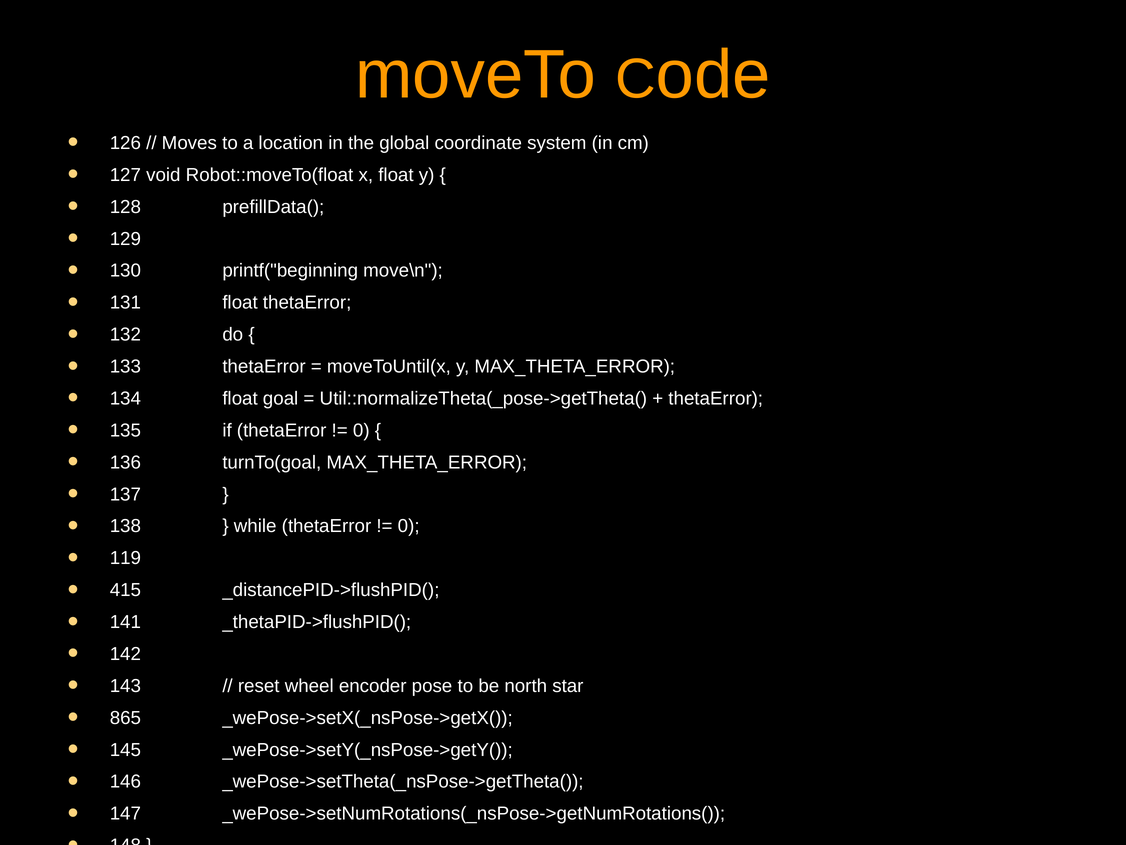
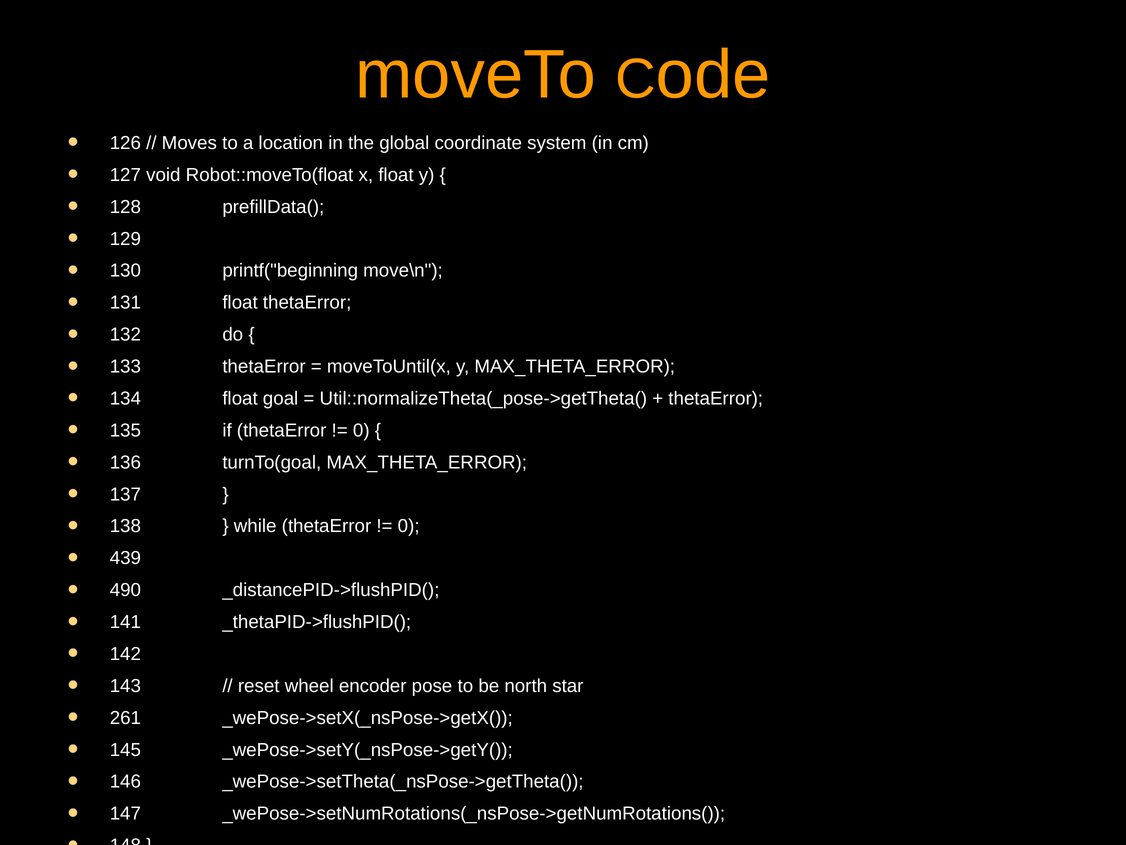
119: 119 -> 439 (125, 558)
415: 415 -> 490 (125, 590)
865: 865 -> 261 (125, 717)
